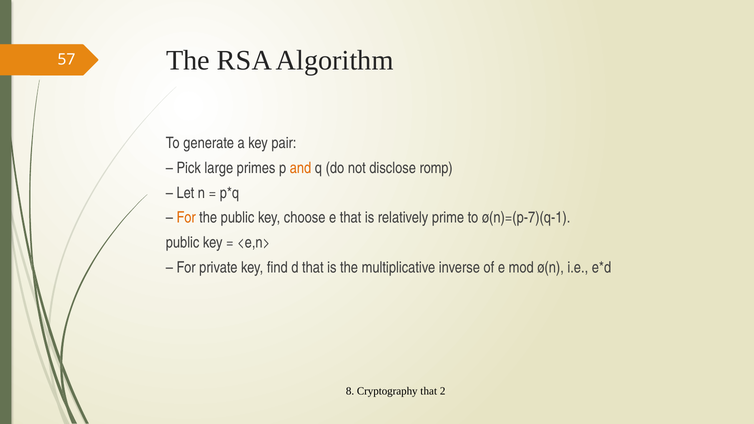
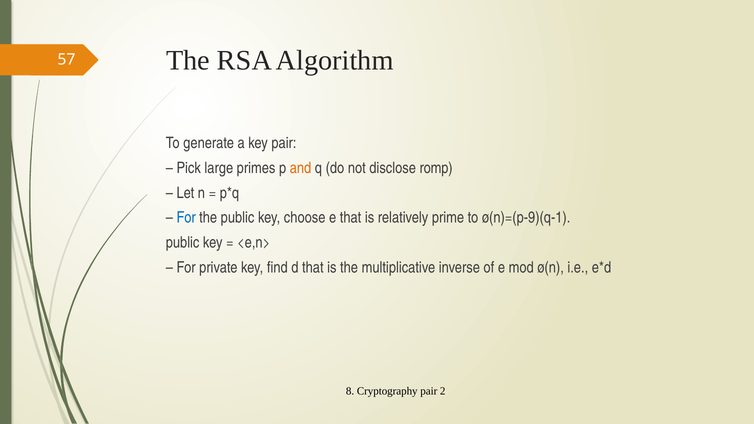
For colour: orange -> blue (186, 218)
ø(n)=(p-7)(q-1: ø(n)=(p-7)(q-1 -> ø(n)=(p-9)(q-1 (526, 218)
Cryptography that: that -> pair (429, 391)
